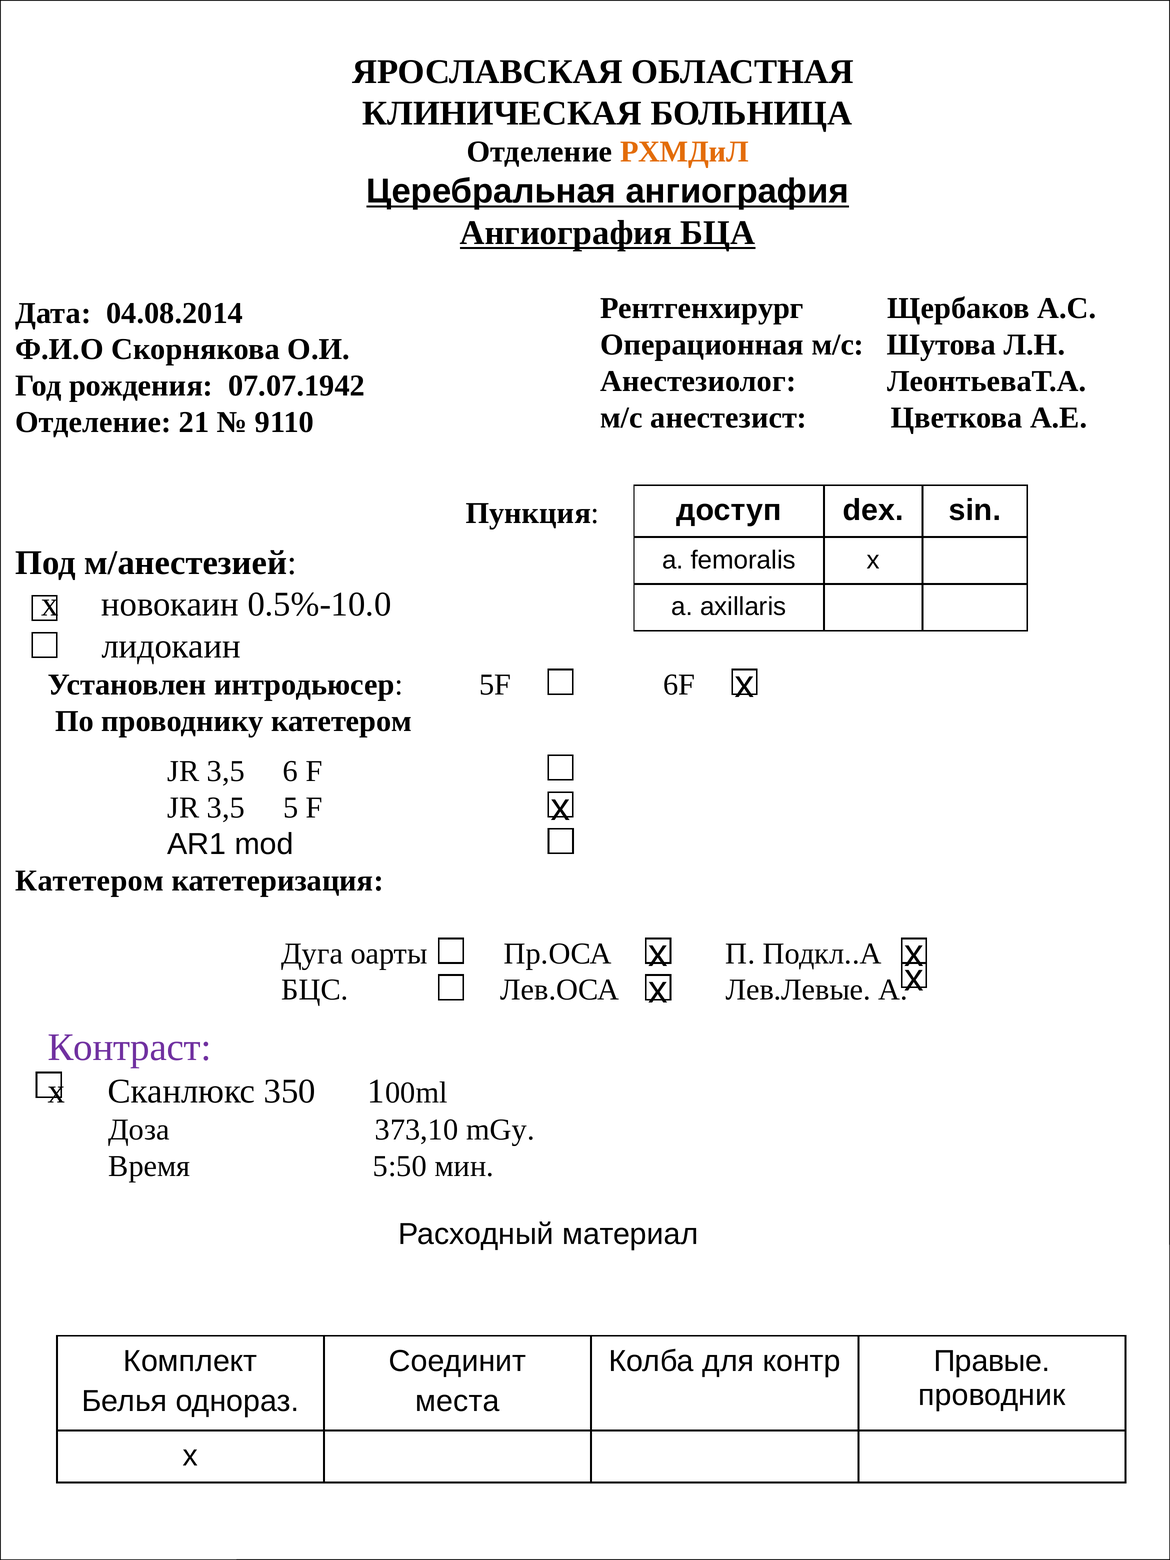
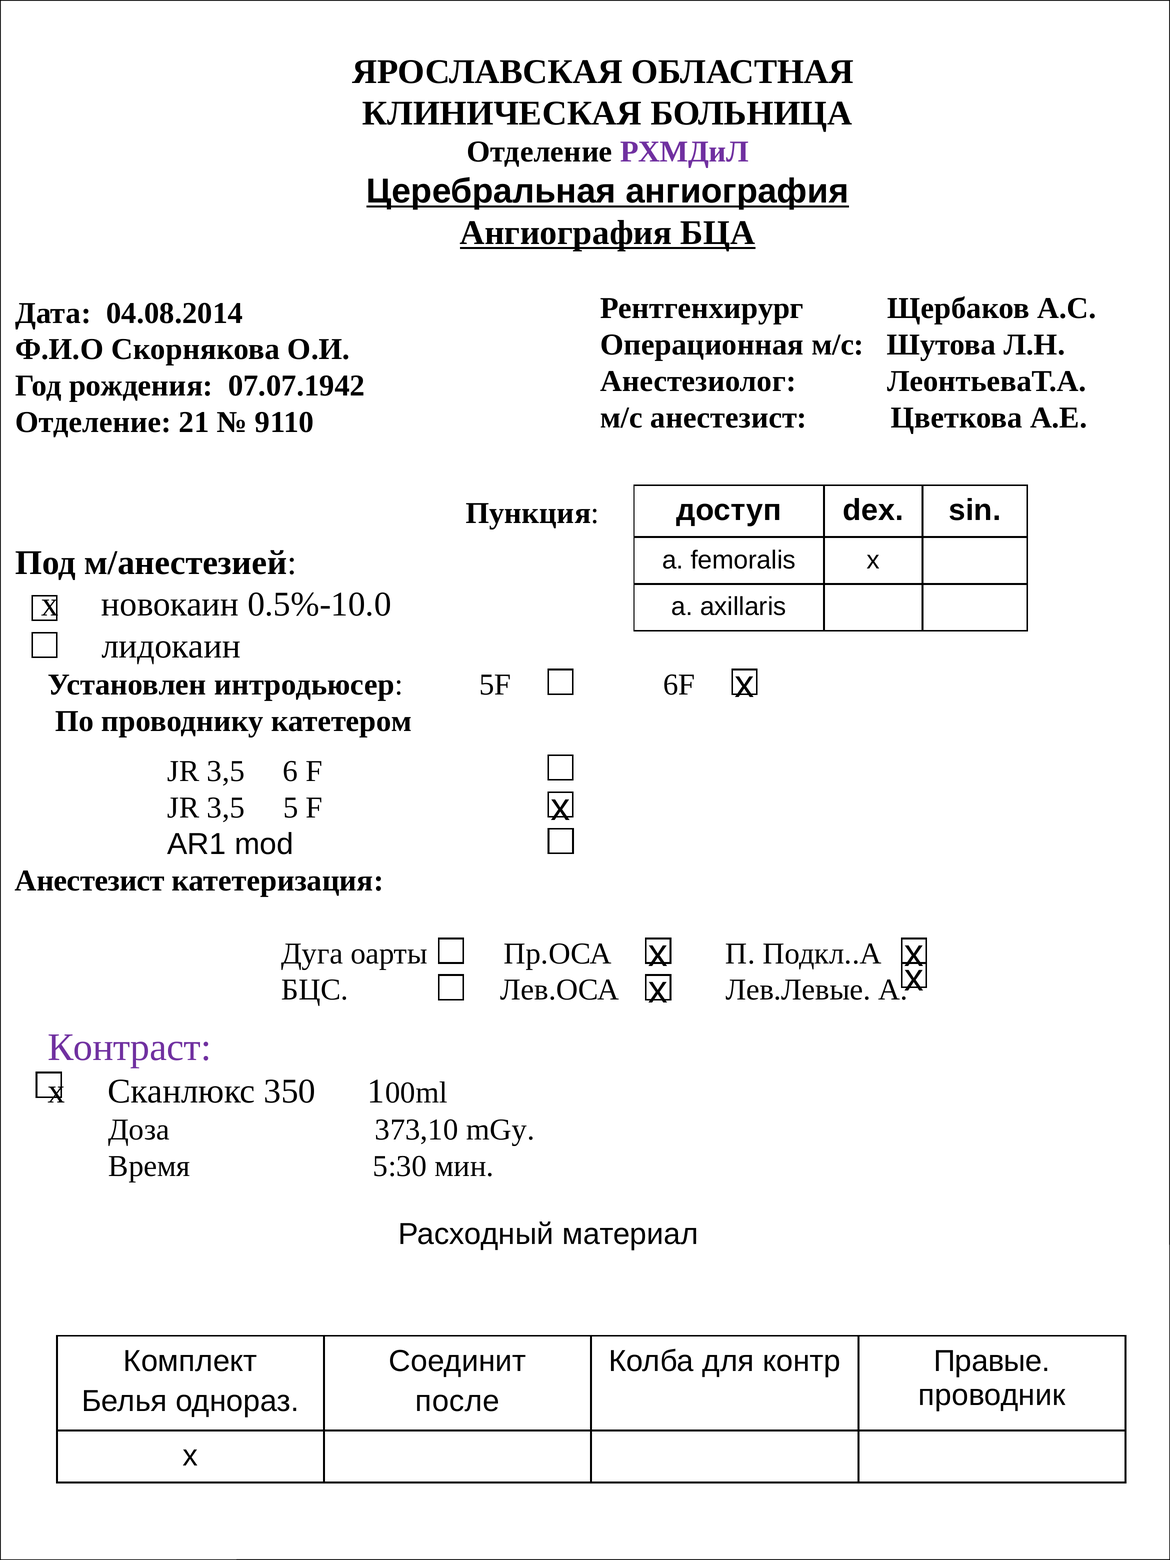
РХМДиЛ colour: orange -> purple (684, 152)
Катетером: Катетером -> Анестезист (90, 881)
5:50: 5:50 -> 5:30 (400, 1166)
места: места -> после (458, 1401)
